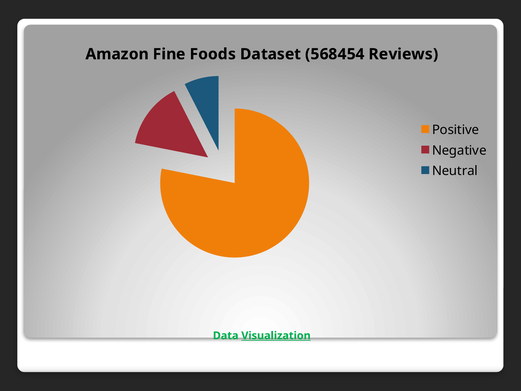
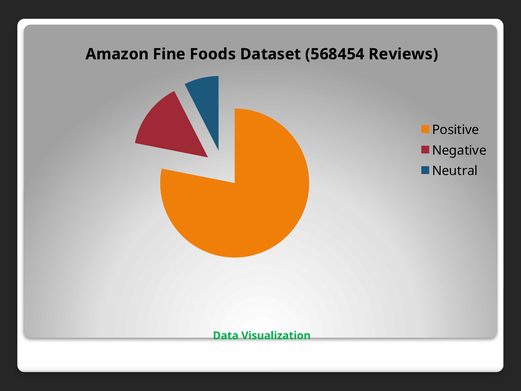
Visualization underline: present -> none (276, 335)
